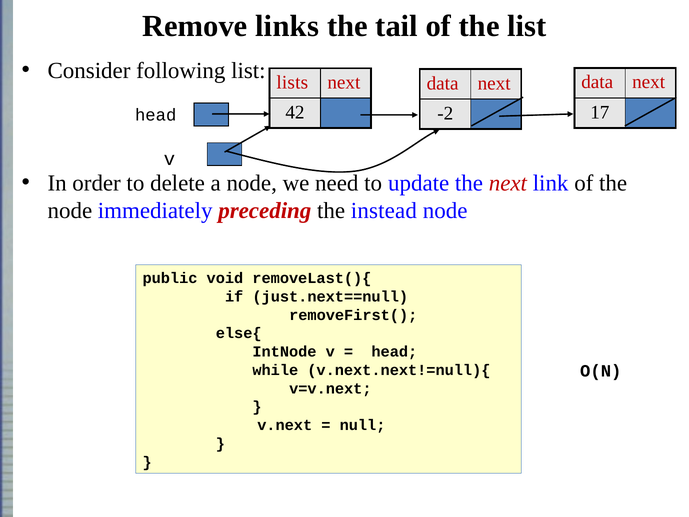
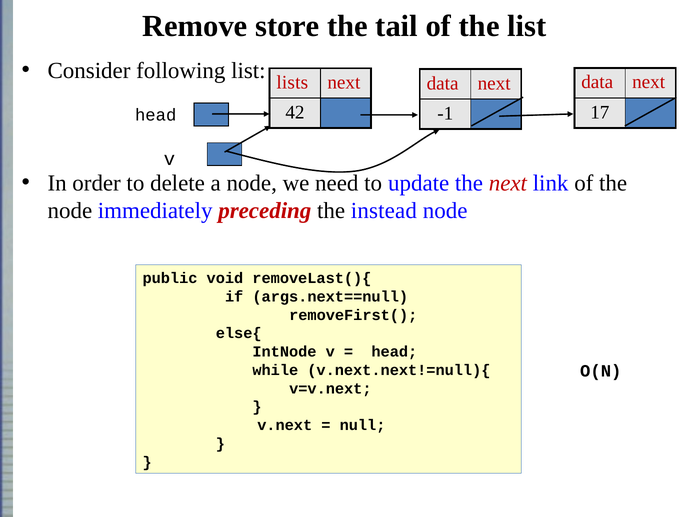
links: links -> store (287, 26)
-2: -2 -> -1 (445, 113)
just.next==null: just.next==null -> args.next==null (330, 296)
